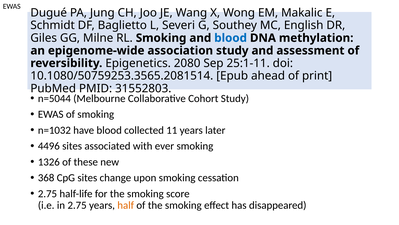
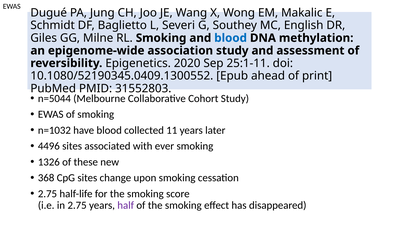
2080: 2080 -> 2020 (187, 63)
10.1080/50759253.3565.2081514: 10.1080/50759253.3565.2081514 -> 10.1080/52190345.0409.1300552 (122, 76)
half colour: orange -> purple (126, 205)
